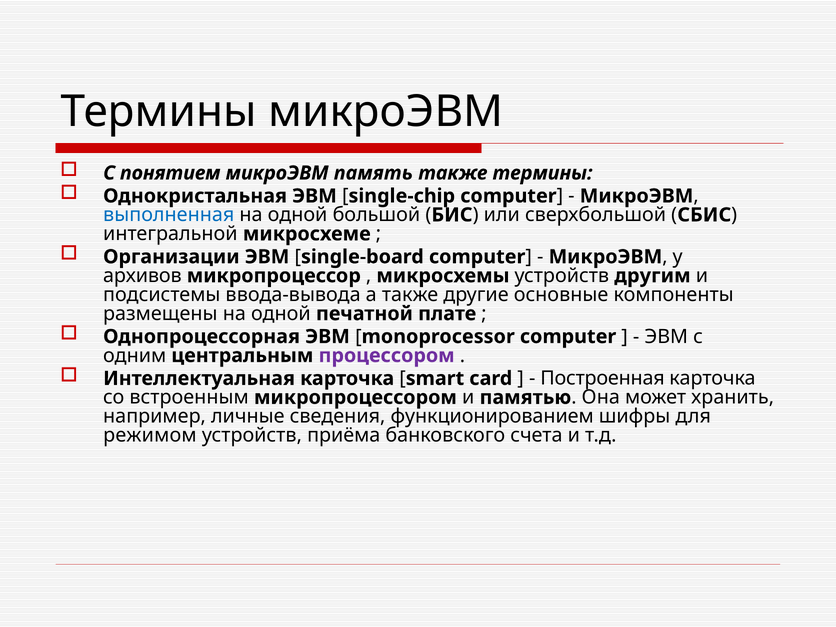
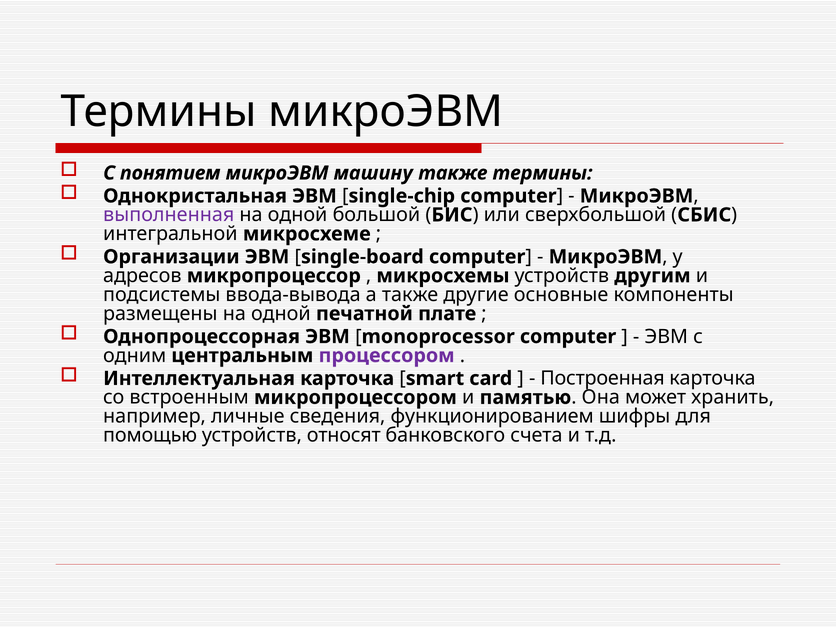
память: память -> машину (373, 173)
выполненная colour: blue -> purple (169, 215)
архивов: архивов -> адресов (142, 276)
режимом: режимом -> помощью (150, 435)
приёма: приёма -> относят (344, 435)
